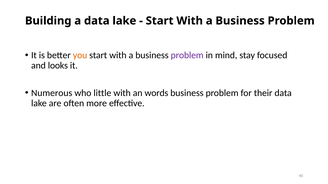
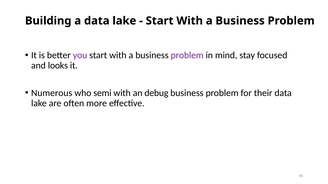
you colour: orange -> purple (80, 55)
little: little -> semi (102, 93)
words: words -> debug (156, 93)
